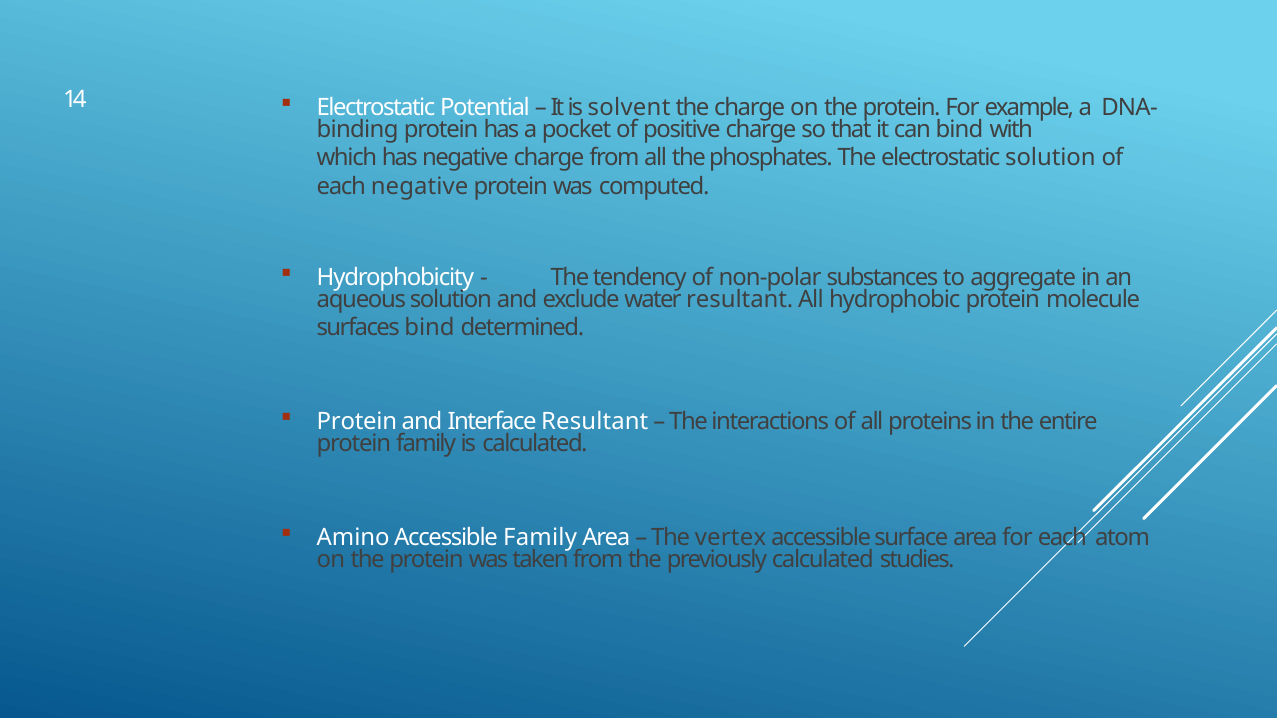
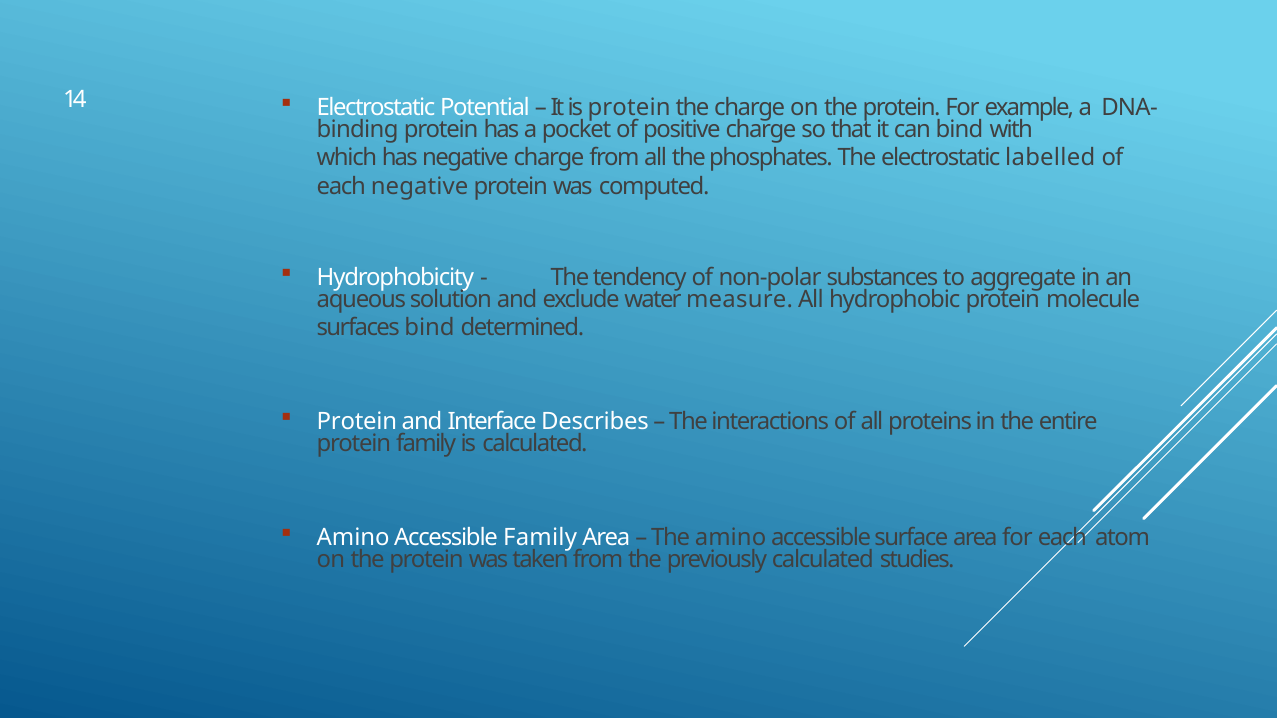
is solvent: solvent -> protein (629, 108)
electrostatic solution: solution -> labelled (1050, 157)
water resultant: resultant -> measure (740, 300)
Interface Resultant: Resultant -> Describes (595, 422)
The vertex: vertex -> amino (731, 538)
